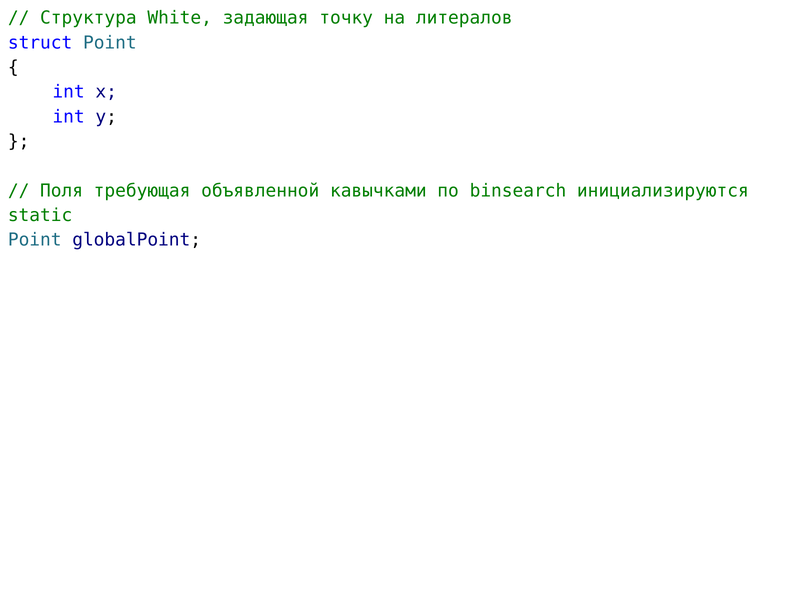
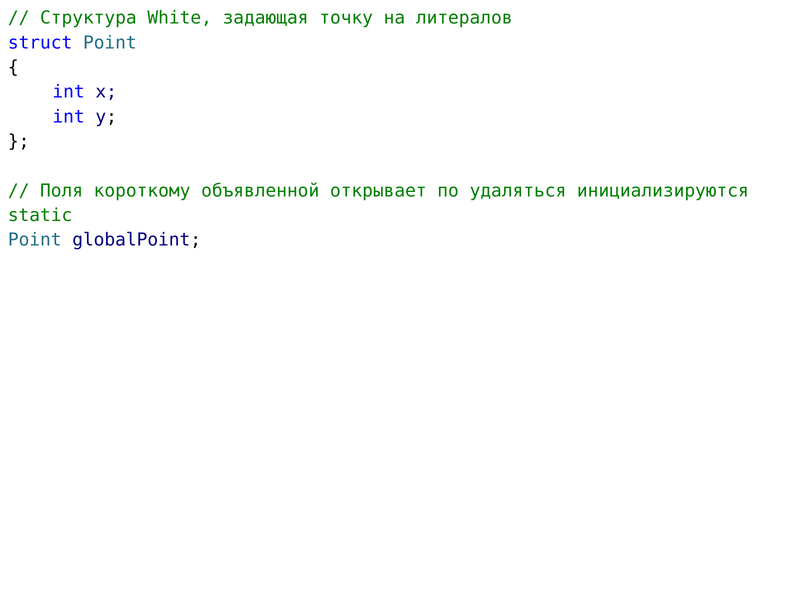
требующая: требующая -> короткому (142, 191)
кавычками: кавычками -> открывает (378, 191)
binsearch: binsearch -> удаляться (518, 191)
